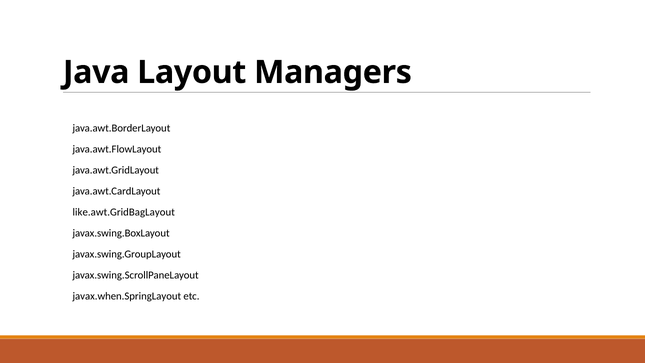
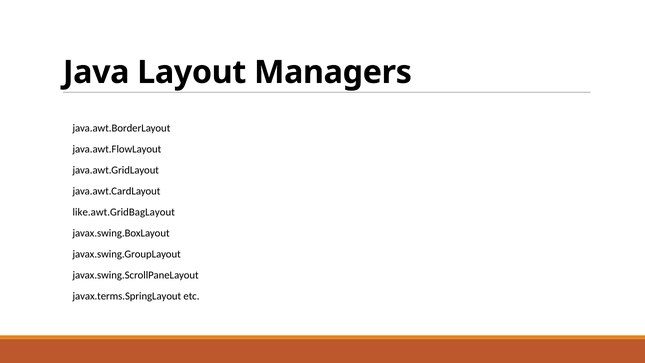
javax.when.SpringLayout: javax.when.SpringLayout -> javax.terms.SpringLayout (127, 296)
